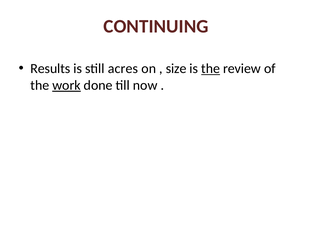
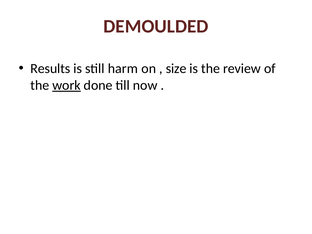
CONTINUING: CONTINUING -> DEMOULDED (156, 26)
acres: acres -> harm (123, 69)
the underline: present -> none (211, 69)
